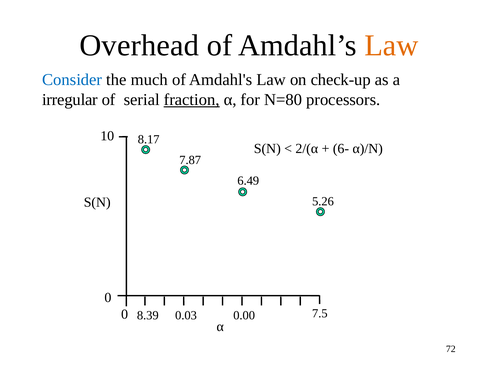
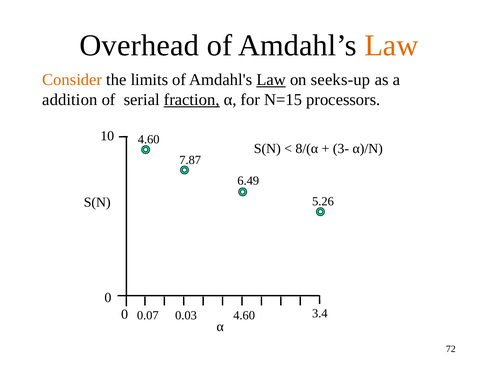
Consider colour: blue -> orange (72, 80)
much: much -> limits (149, 80)
Law underline: none -> present (271, 80)
check-up: check-up -> seeks-up (341, 80)
irregular: irregular -> addition (70, 100)
N=80: N=80 -> N=15 (283, 100)
8.17: 8.17 -> 4.60 (149, 139)
2/(α: 2/(α -> 8/(α (307, 149)
6-: 6- -> 3- (341, 149)
8.39: 8.39 -> 0.07 (148, 316)
7.5: 7.5 -> 3.4 (320, 314)
0.00: 0.00 -> 4.60 (244, 316)
